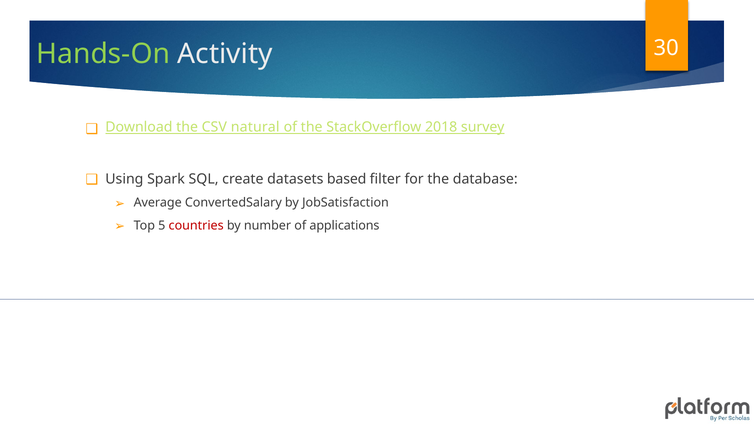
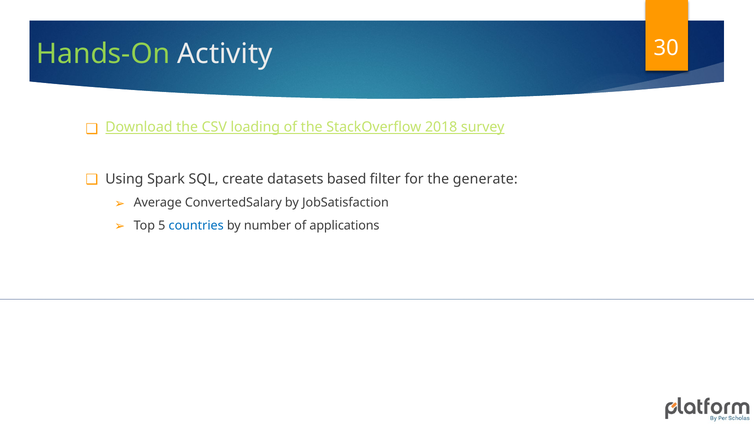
natural: natural -> loading (255, 127)
database: database -> generate (485, 179)
countries colour: red -> blue (196, 226)
